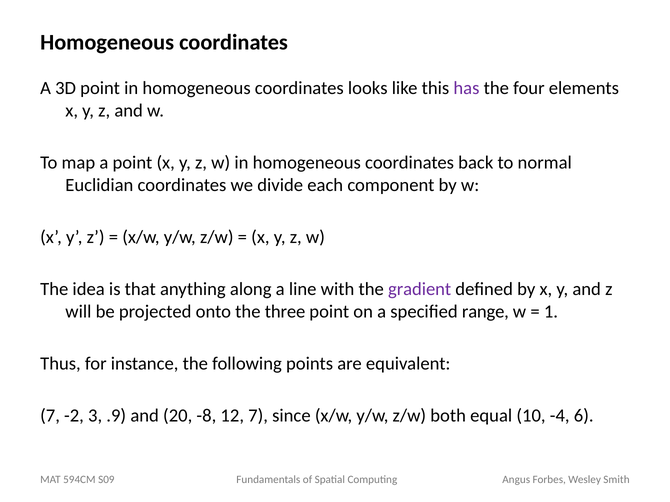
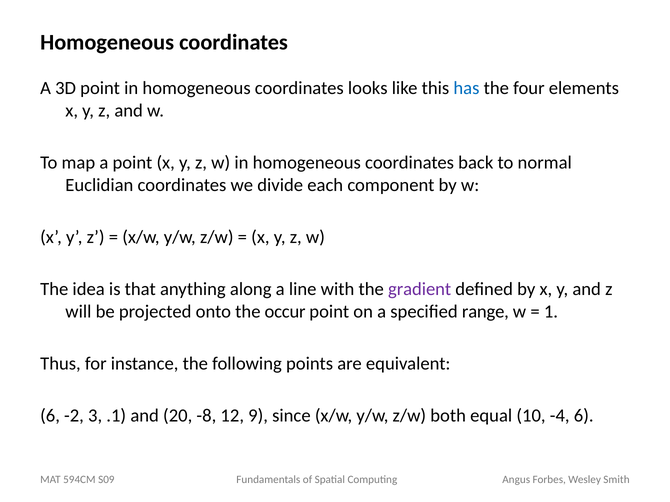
has colour: purple -> blue (466, 88)
three: three -> occur (285, 312)
7: 7 -> 6 (50, 416)
.9: .9 -> .1 (116, 416)
12 7: 7 -> 9 (258, 416)
